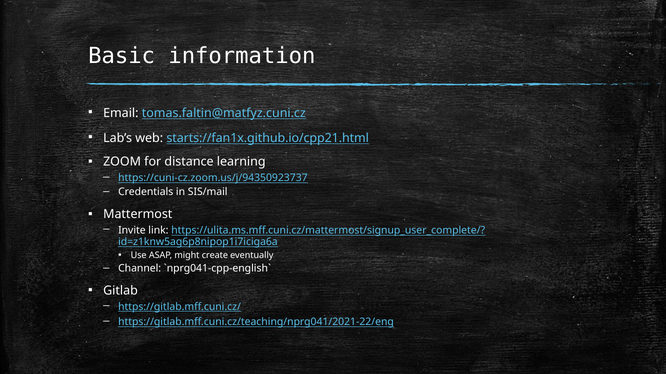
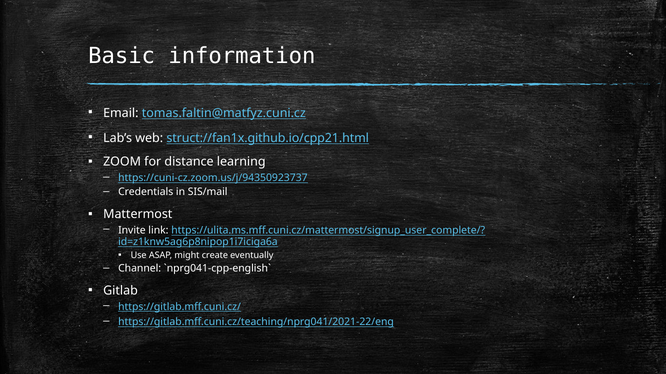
starts://fan1x.github.io/cpp21.html: starts://fan1x.github.io/cpp21.html -> struct://fan1x.github.io/cpp21.html (268, 138)
